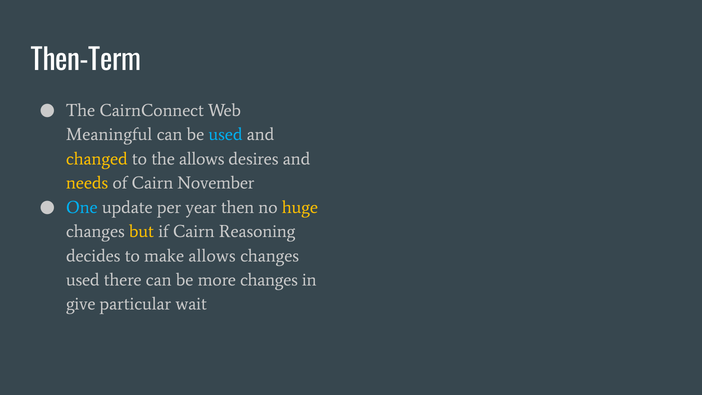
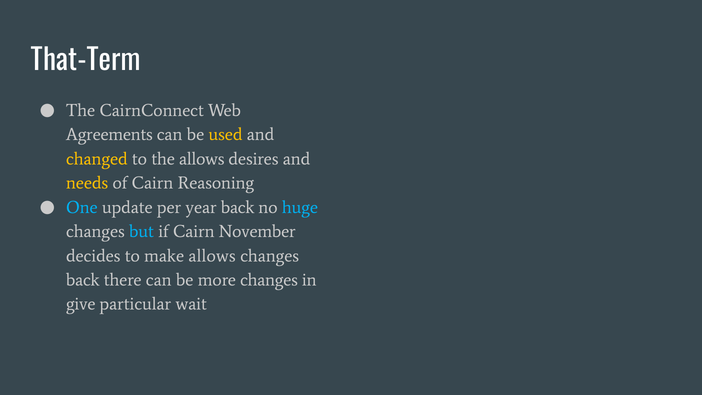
Then-Term: Then-Term -> That-Term (86, 61)
Meaningful: Meaningful -> Agreements (109, 135)
used colour: light blue -> yellow (225, 135)
November: November -> Reasoning (216, 183)
year then: then -> back (238, 207)
huge colour: yellow -> light blue (300, 207)
but colour: yellow -> light blue (141, 231)
Reasoning: Reasoning -> November (257, 231)
used: used -> back (83, 280)
